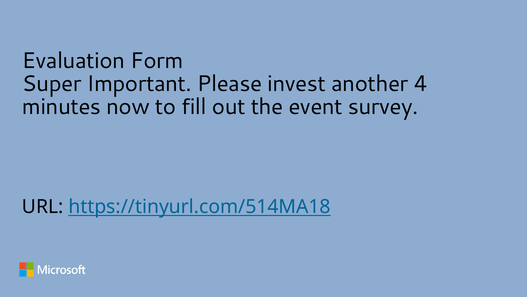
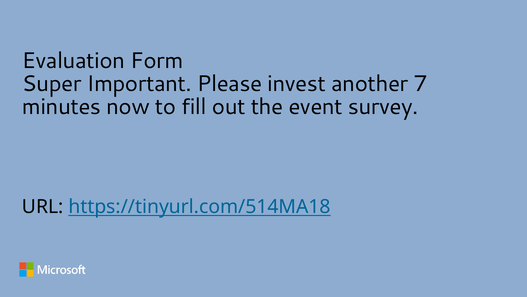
4: 4 -> 7 (421, 84)
